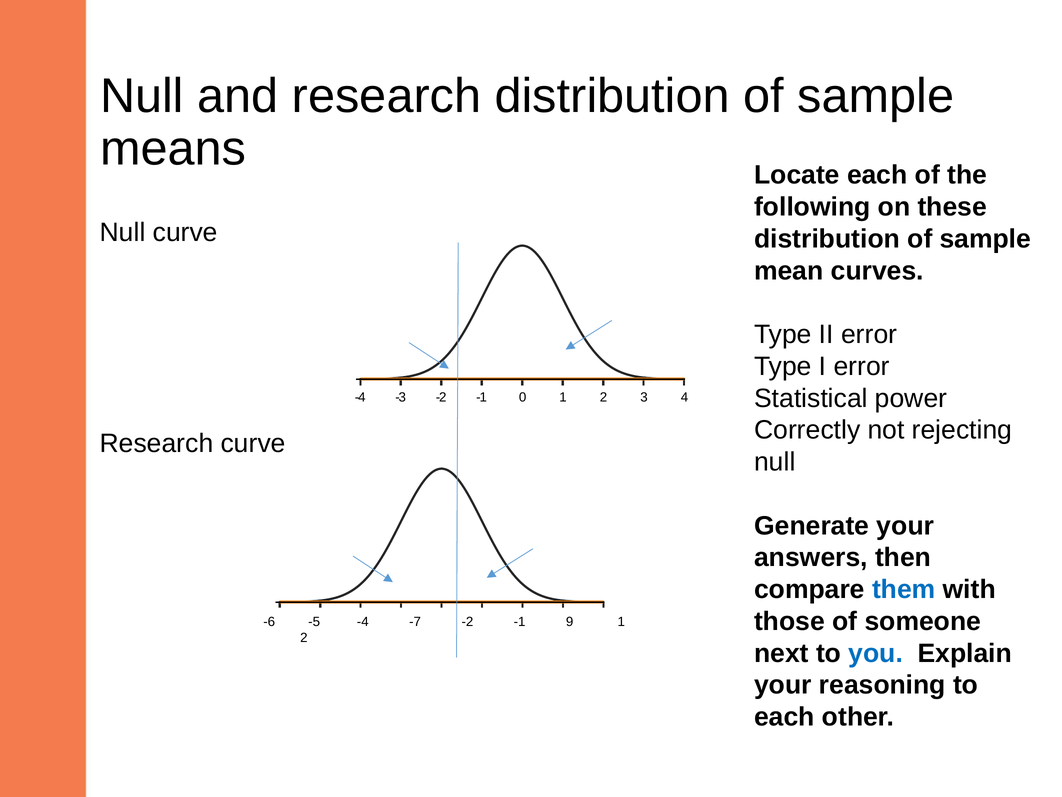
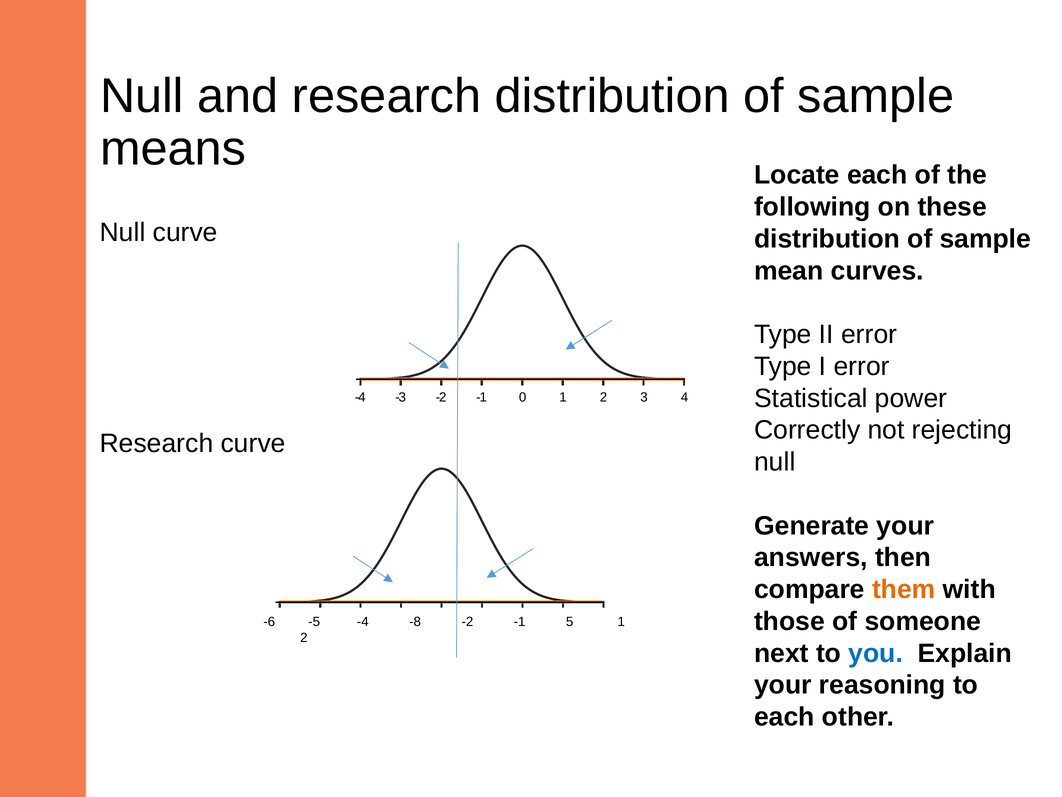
them colour: blue -> orange (904, 589)
-7: -7 -> -8 (415, 621)
9: 9 -> 5 (570, 621)
